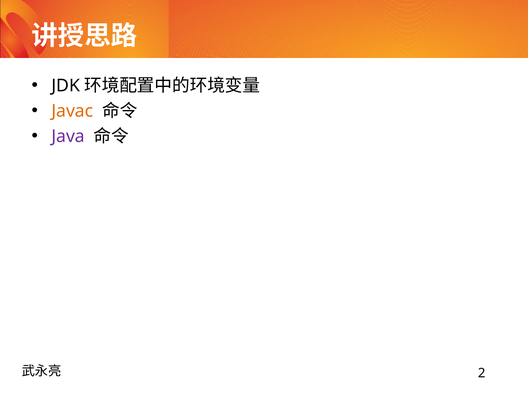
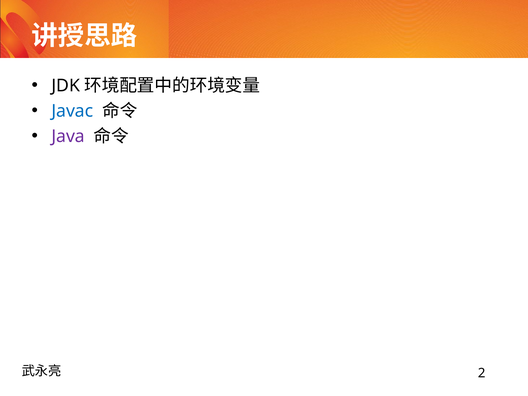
Javac colour: orange -> blue (72, 111)
